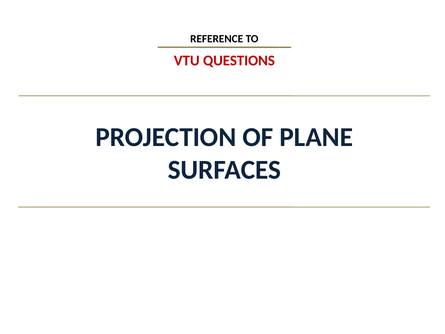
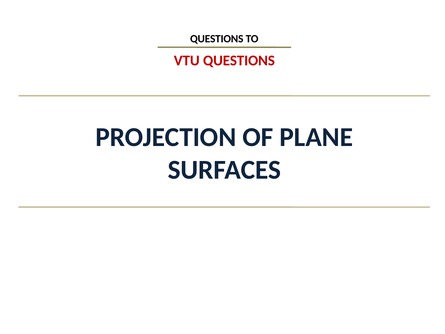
REFERENCE: REFERENCE -> QUESTIONS (217, 39)
